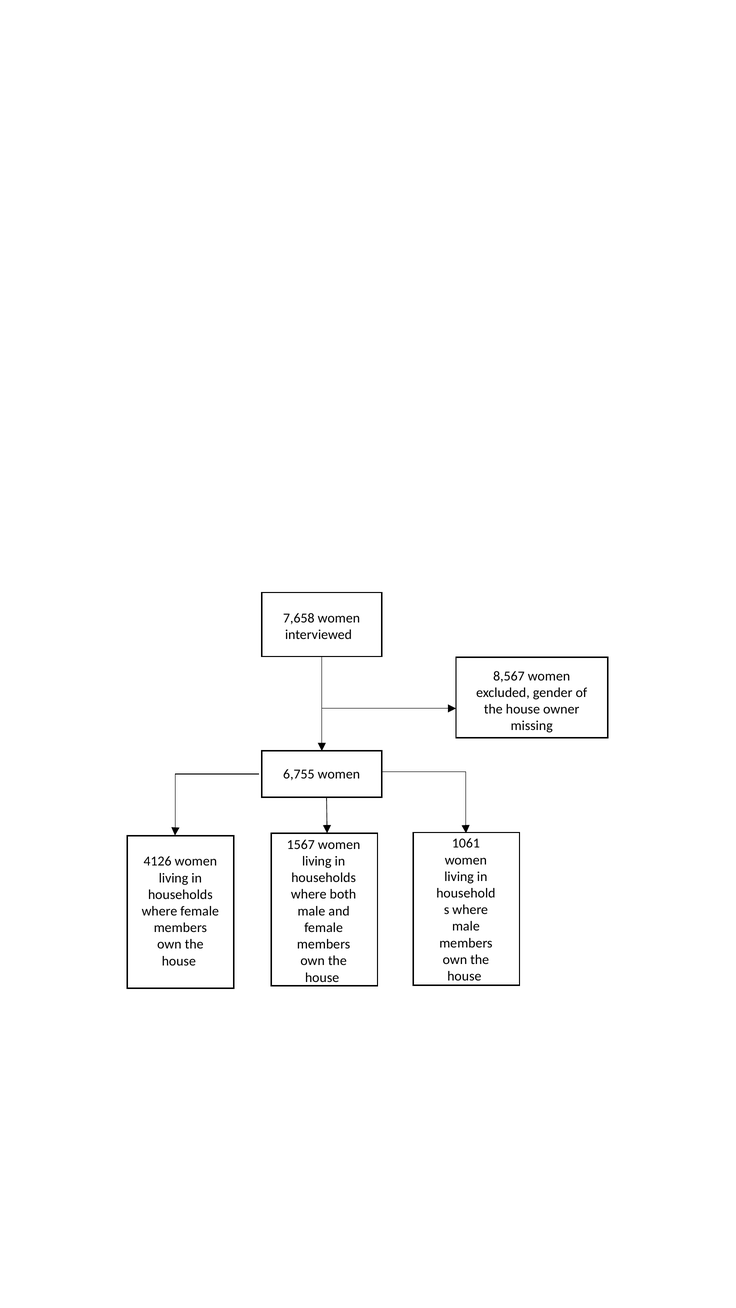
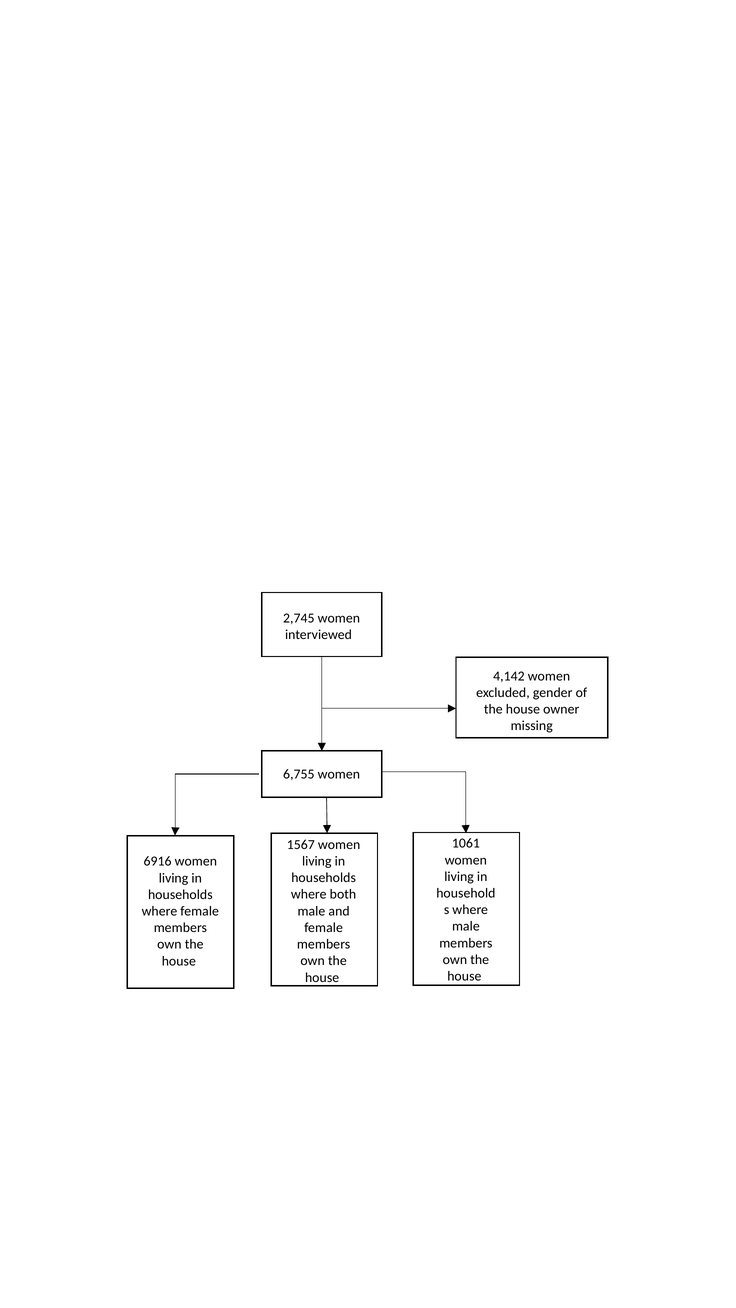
7,658: 7,658 -> 2,745 (299, 618)
8,567: 8,567 -> 4,142 (509, 676)
4126: 4126 -> 6916 (158, 862)
